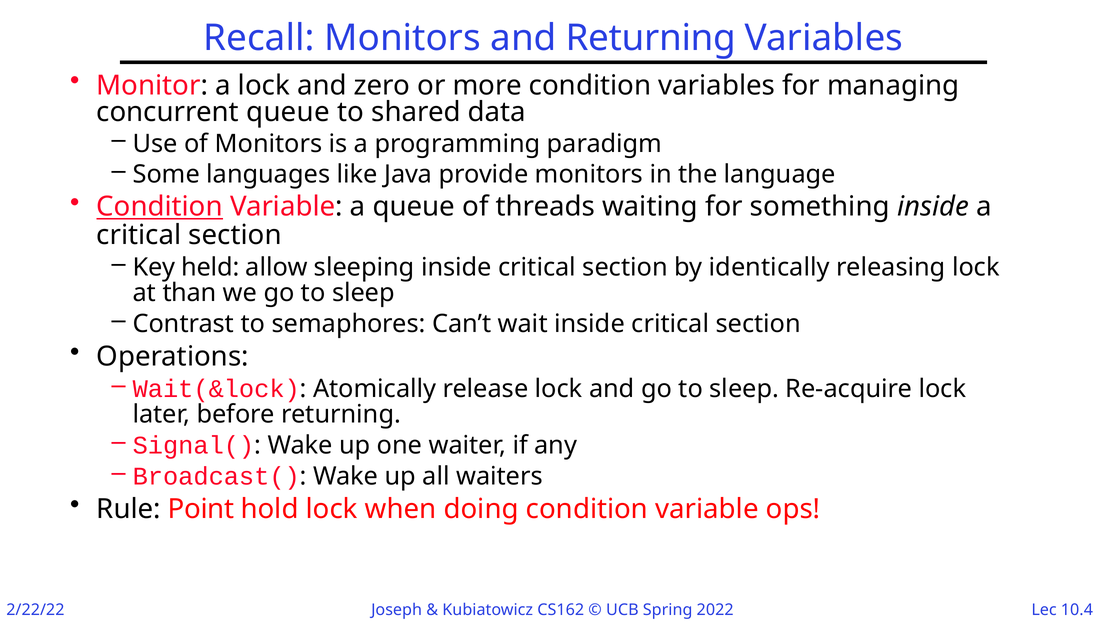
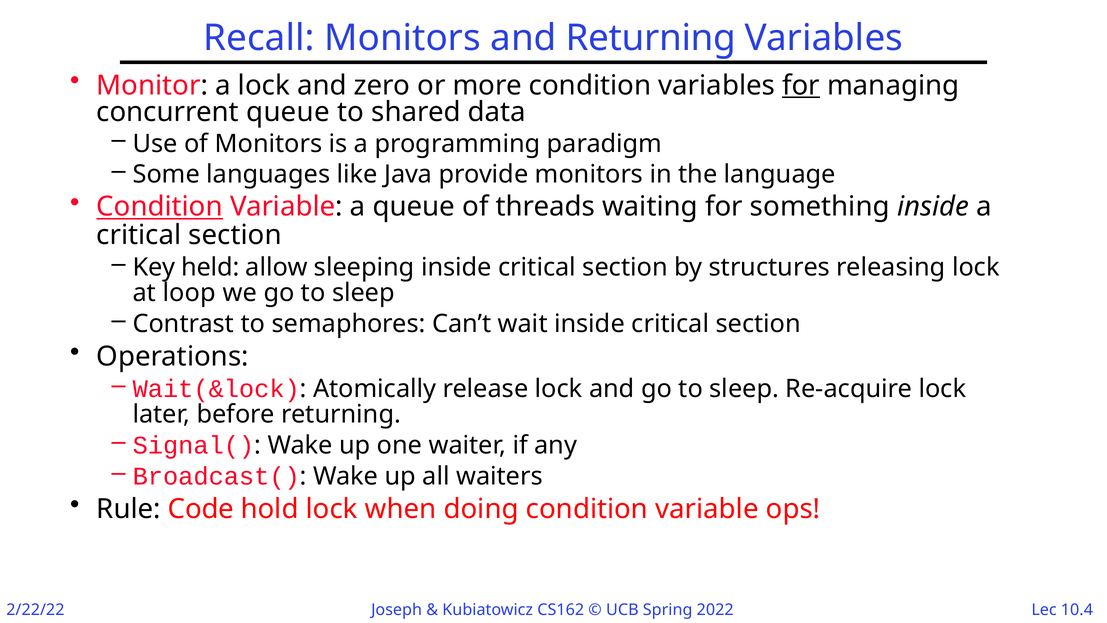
for underline: none -> present (801, 85)
identically: identically -> structures (769, 267)
than: than -> loop (189, 293)
Point: Point -> Code (201, 509)
